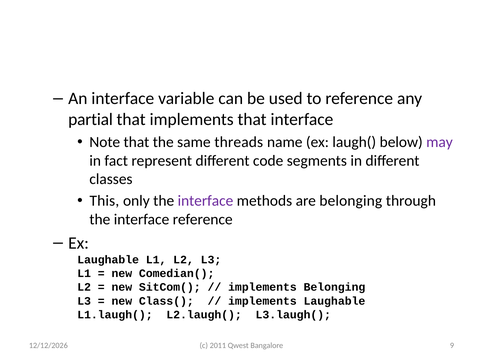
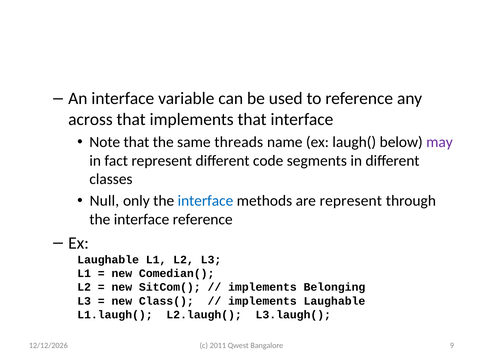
partial: partial -> across (90, 120)
This: This -> Null (104, 201)
interface colour: purple -> blue (205, 201)
are belonging: belonging -> represent (351, 201)
